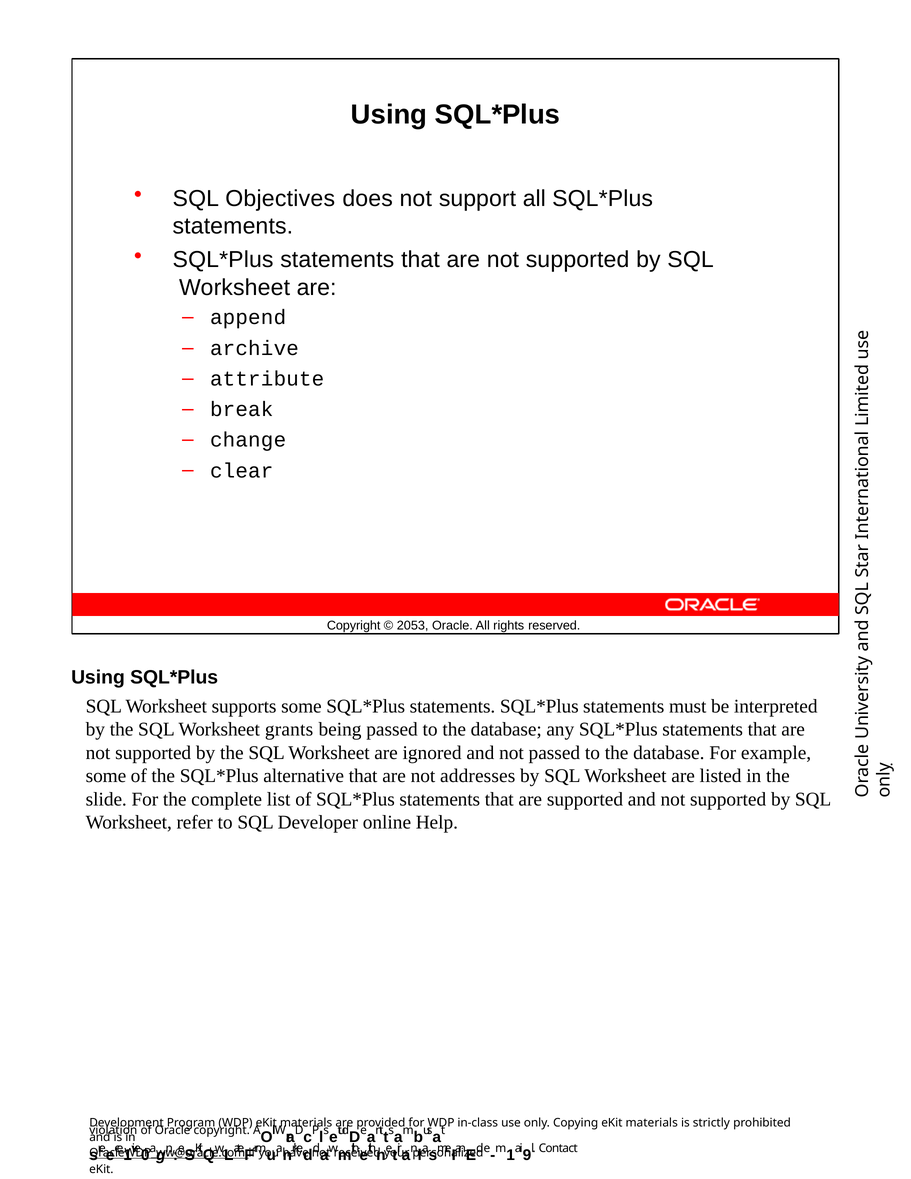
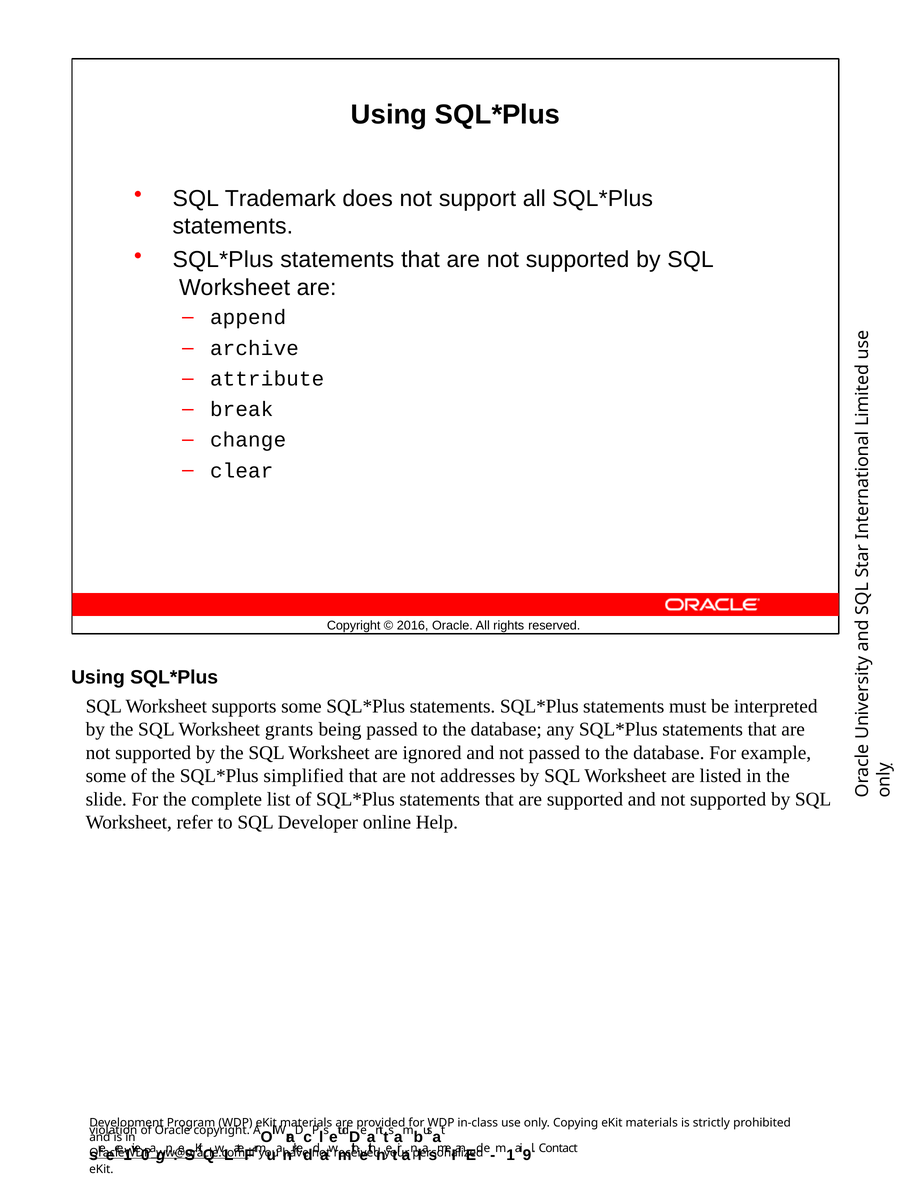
Objectives: Objectives -> Trademark (280, 199)
2053: 2053 -> 2016 (413, 626)
alternative: alternative -> simplified (303, 776)
